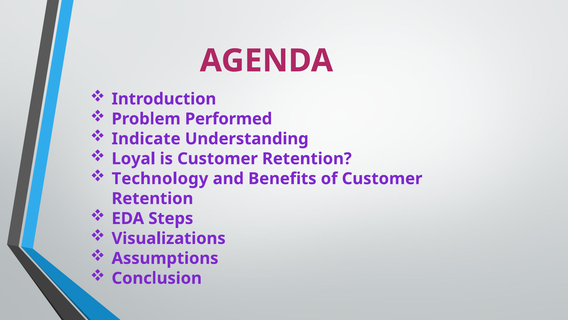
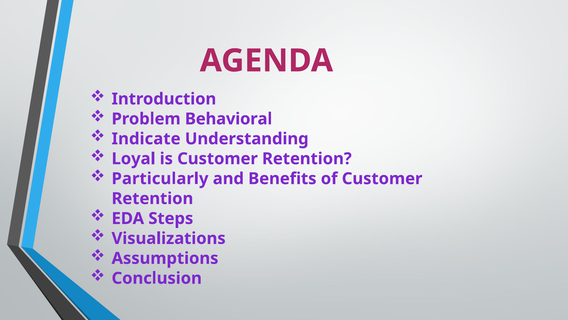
Performed: Performed -> Behavioral (229, 119)
Technology: Technology -> Particularly (160, 178)
